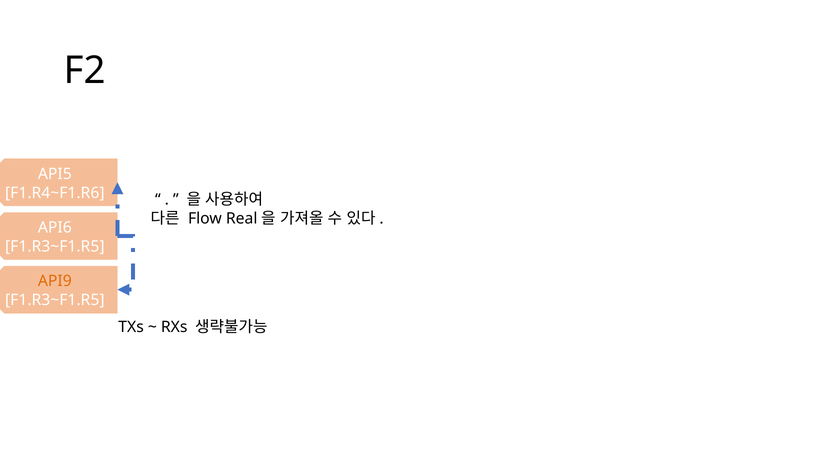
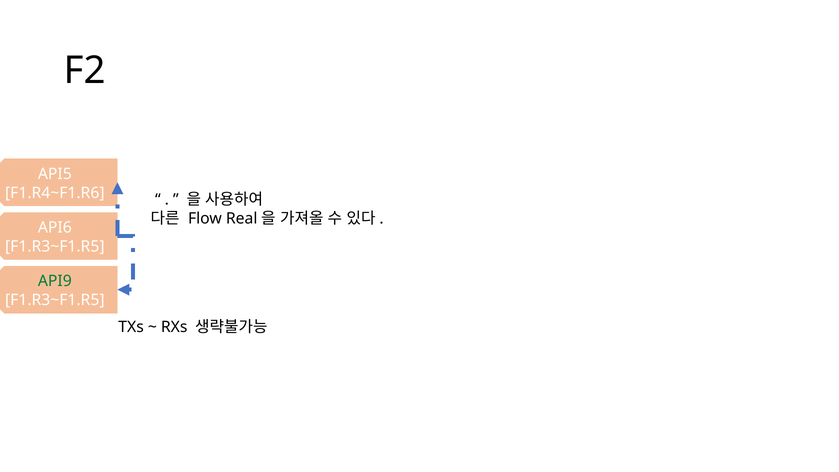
API9 colour: orange -> green (55, 281)
